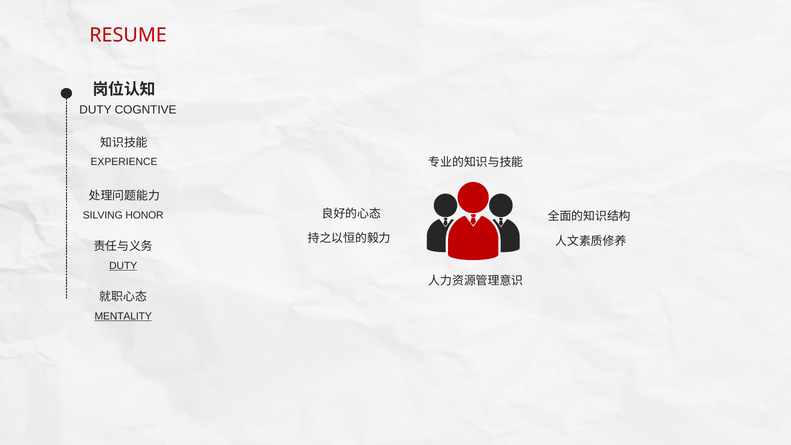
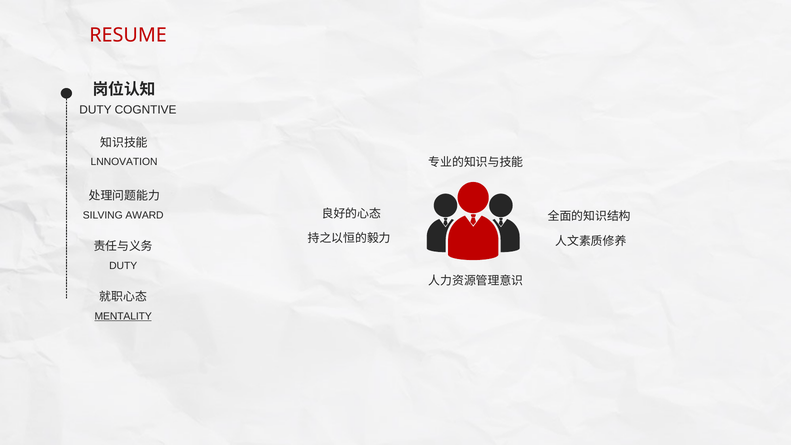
EXPERIENCE: EXPERIENCE -> LNNOVATION (124, 162)
HONOR: HONOR -> AWARD (145, 215)
DUTY underline: present -> none (123, 266)
